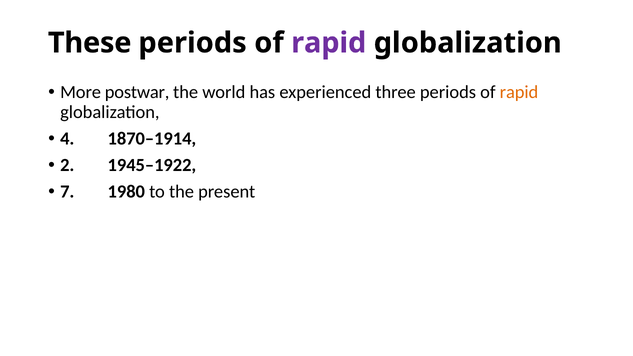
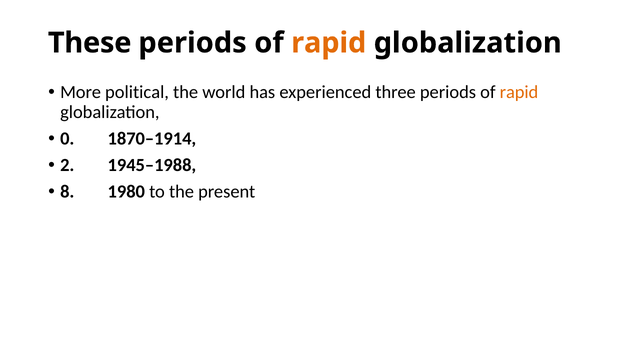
rapid colour: purple -> orange (329, 43)
postwar: postwar -> political (137, 92)
4: 4 -> 0 (67, 139)
1945–1922: 1945–1922 -> 1945–1988 (152, 165)
7: 7 -> 8 (67, 192)
